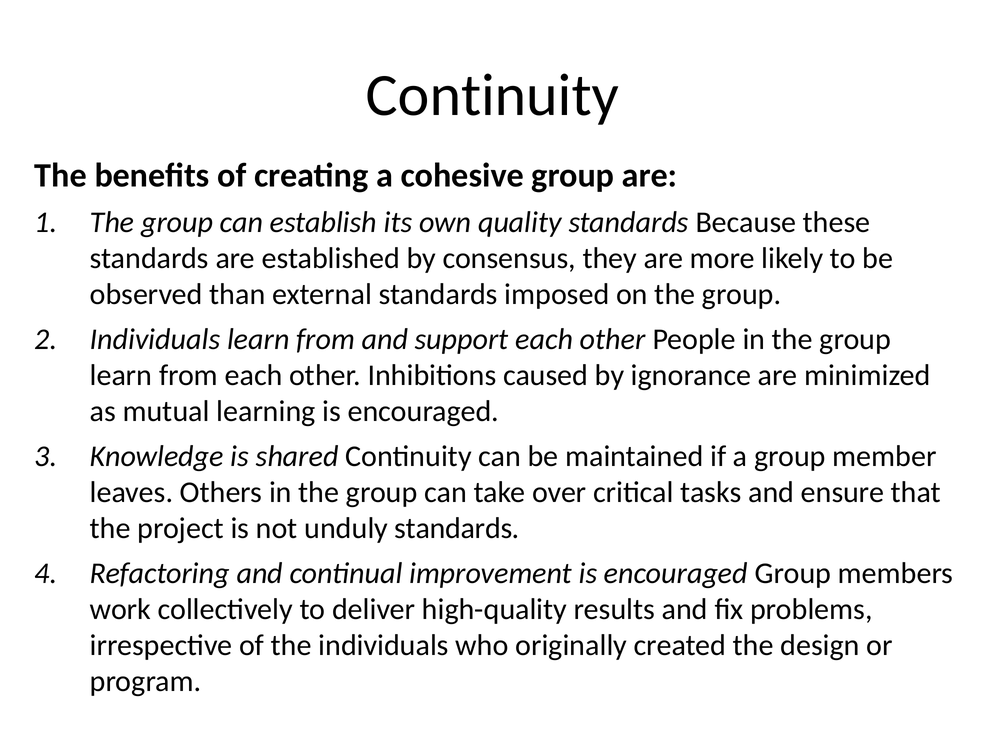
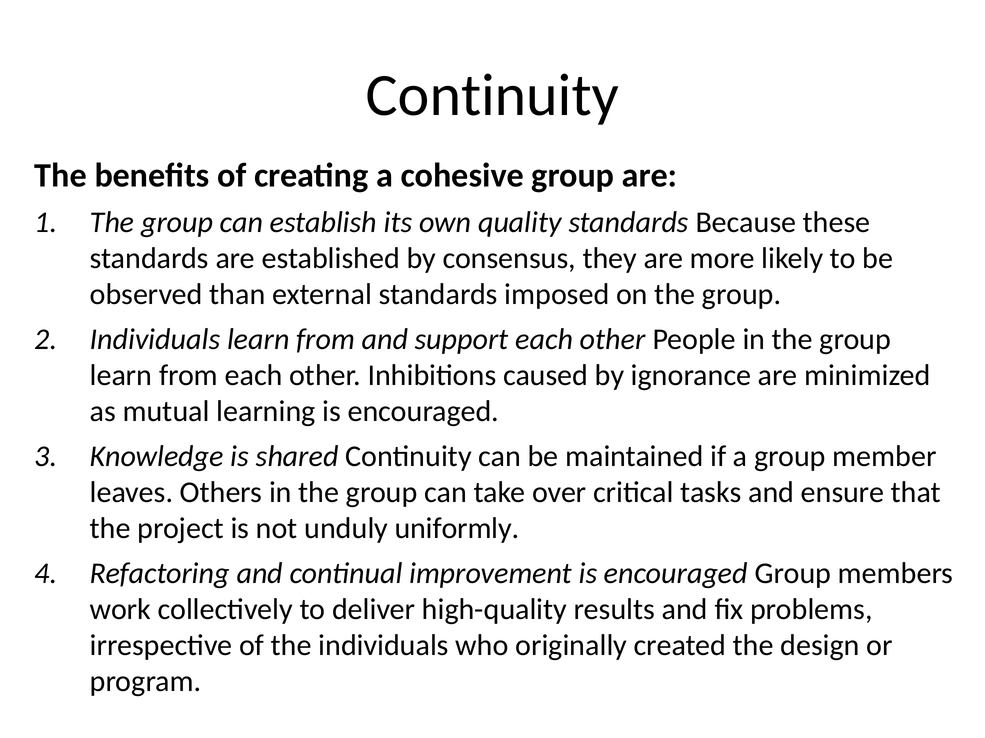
unduly standards: standards -> uniformly (457, 529)
